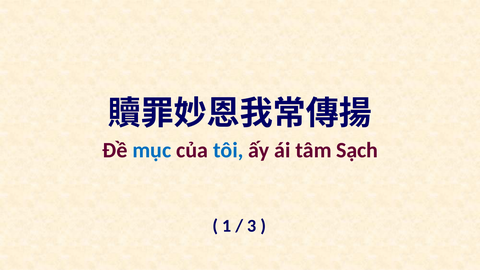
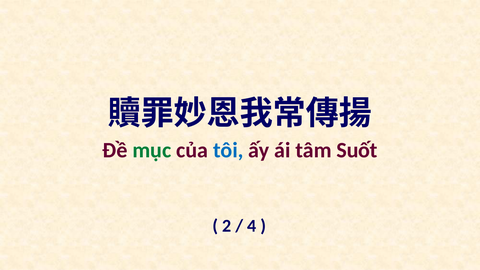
mục colour: blue -> green (152, 150)
Sạch: Sạch -> Suốt (357, 150)
1: 1 -> 2 (227, 226)
3: 3 -> 4 (252, 226)
